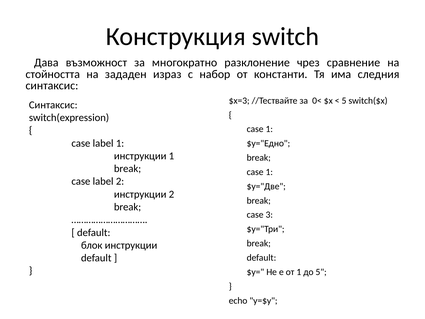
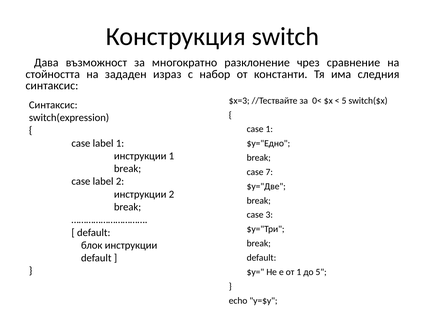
1: 1 -> 7 (269, 172)
